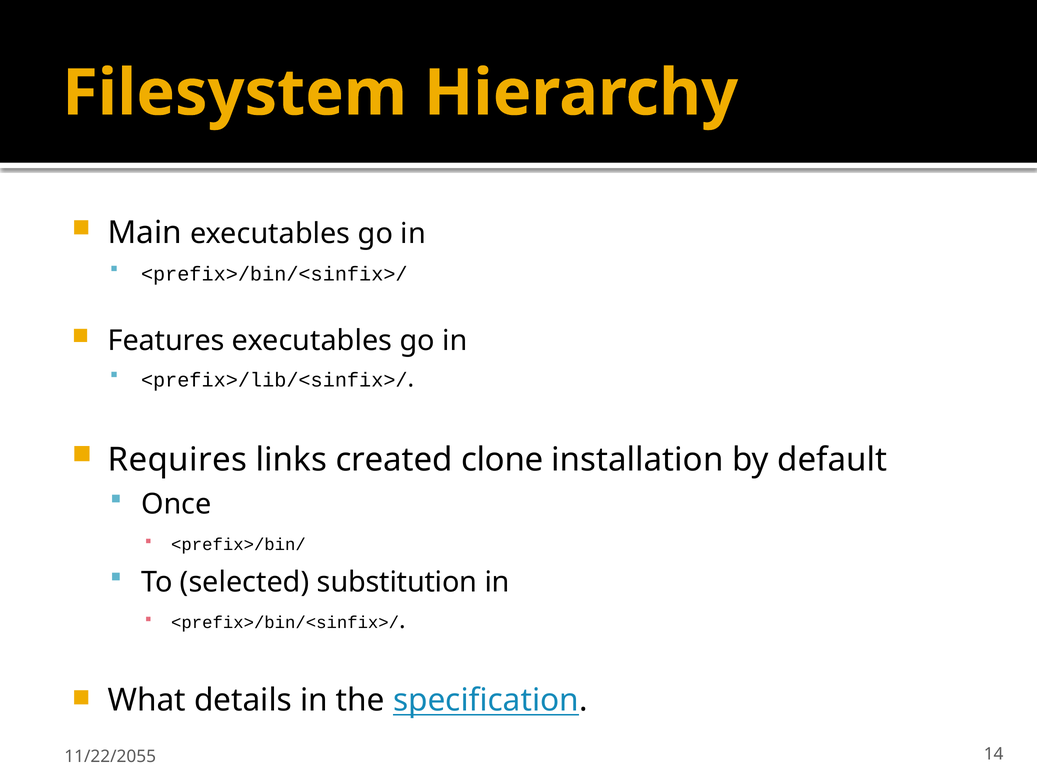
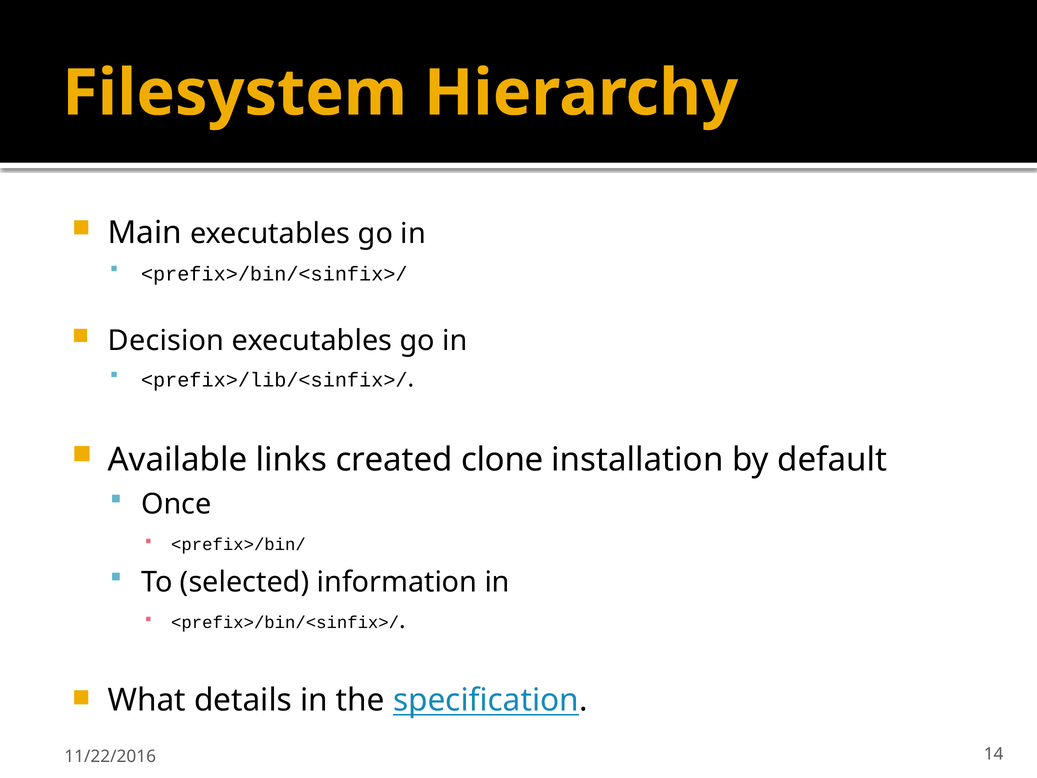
Features: Features -> Decision (166, 340)
Requires: Requires -> Available (178, 460)
substitution: substitution -> information (397, 582)
11/22/2055: 11/22/2055 -> 11/22/2016 (110, 756)
